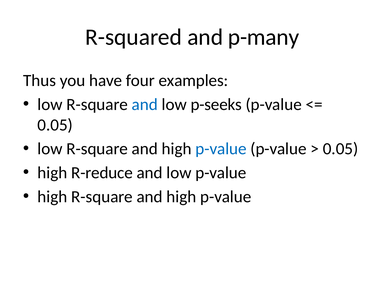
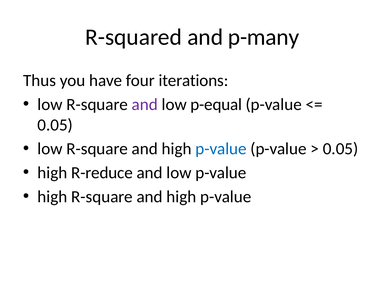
examples: examples -> iterations (193, 81)
and colour: blue -> purple (145, 104)
p-seeks: p-seeks -> p-equal (216, 104)
